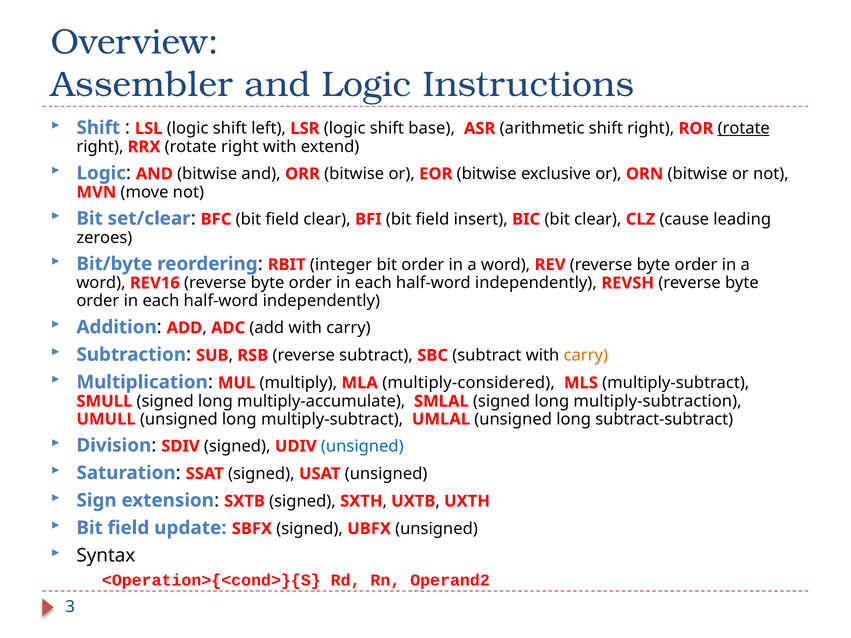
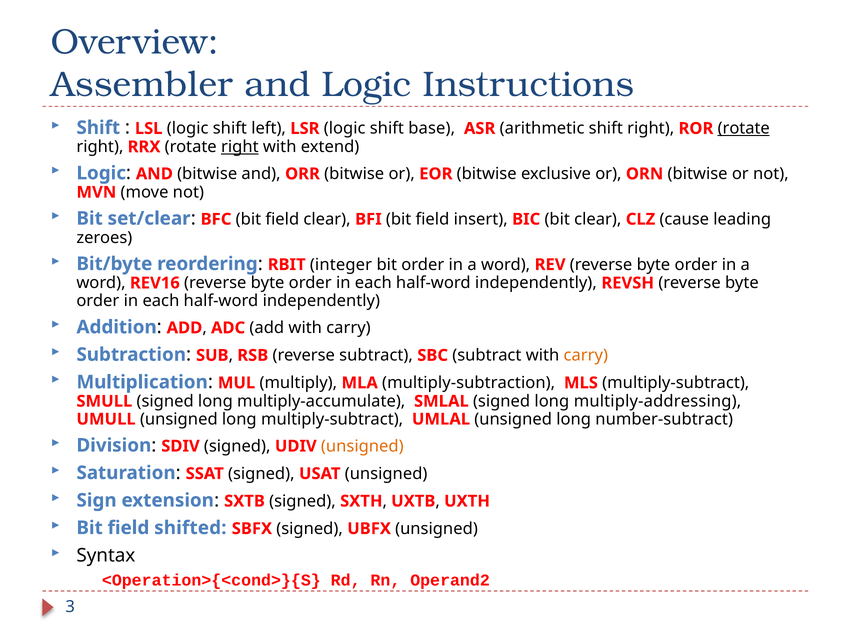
right underline: none -> present (240, 147)
multiply-considered: multiply-considered -> multiply-subtraction (469, 383)
multiply-subtraction: multiply-subtraction -> multiply-addressing (658, 401)
subtract-subtract: subtract-subtract -> number-subtract (664, 419)
unsigned colour: blue -> orange (362, 446)
update: update -> shifted (190, 528)
